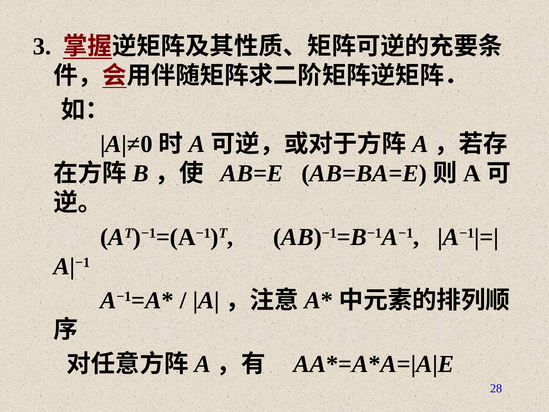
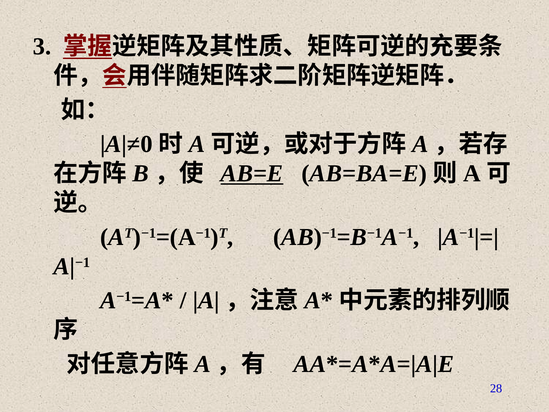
AB=E underline: none -> present (252, 173)
